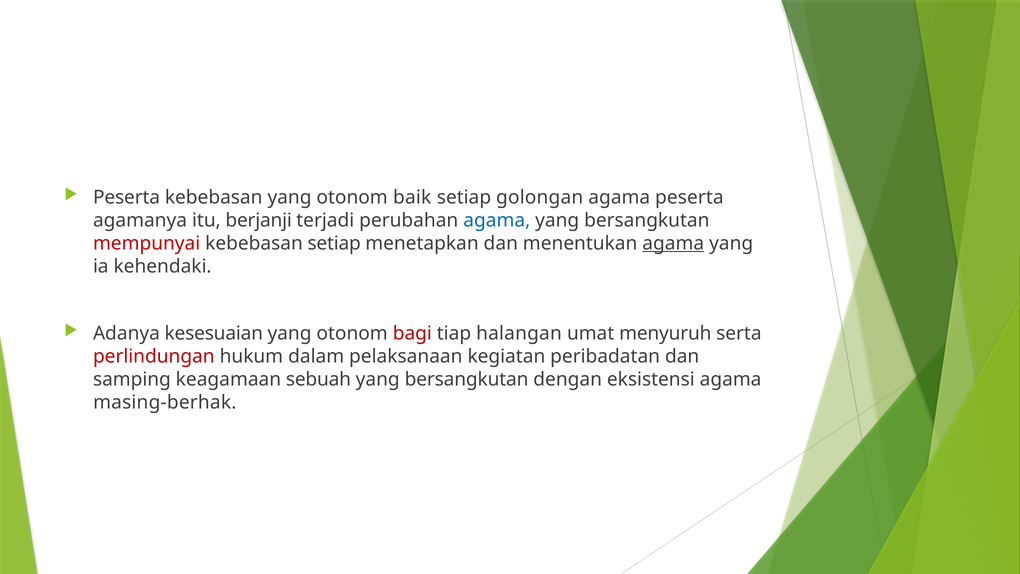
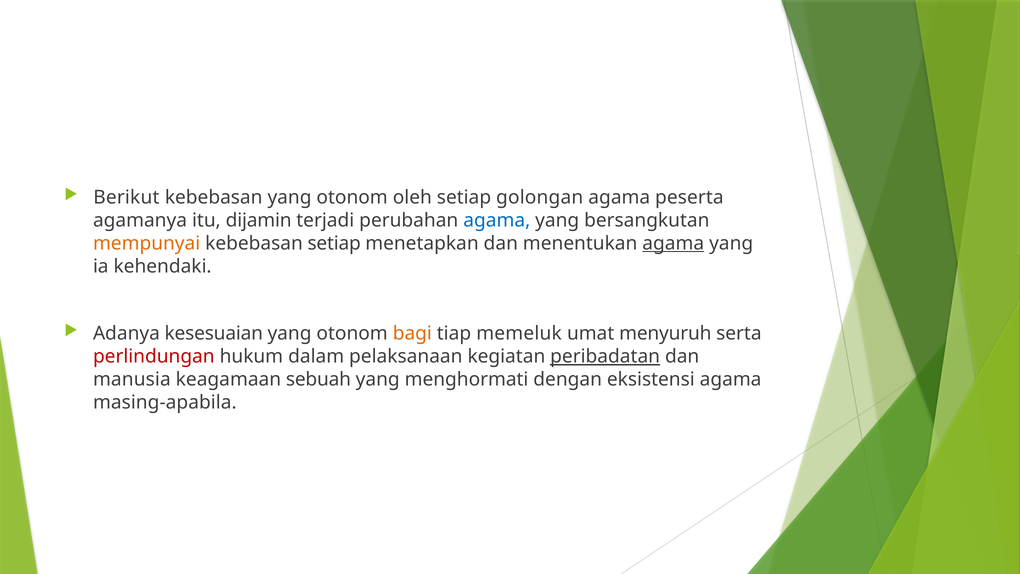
Peserta: Peserta -> Berikut (126, 197)
baik: baik -> oleh (412, 197)
berjanji: berjanji -> dijamin (259, 220)
mempunyai colour: red -> orange (147, 243)
bagi colour: red -> orange (412, 333)
halangan: halangan -> memeluk (519, 333)
peribadatan underline: none -> present (605, 356)
samping: samping -> manusia (132, 379)
bersangkutan: bersangkutan -> menghormati (467, 379)
masing-berhak: masing-berhak -> masing-apabila (165, 402)
